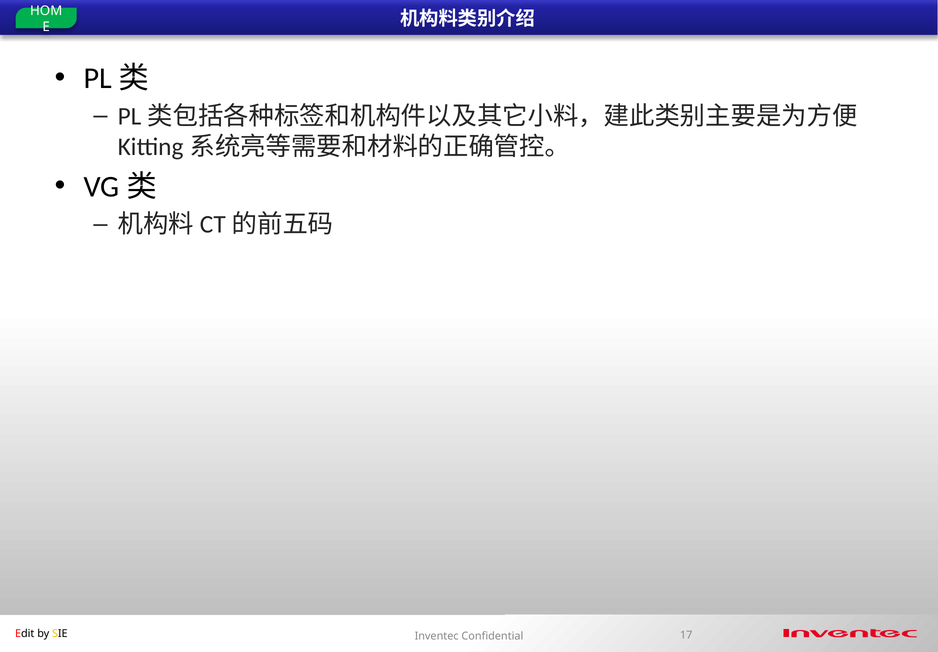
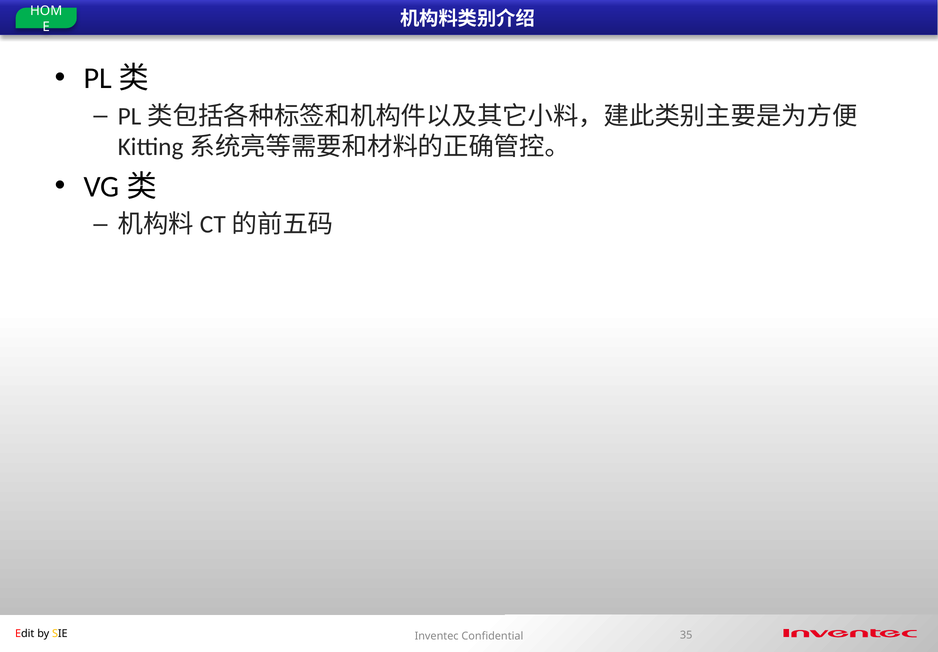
17: 17 -> 35 (686, 635)
